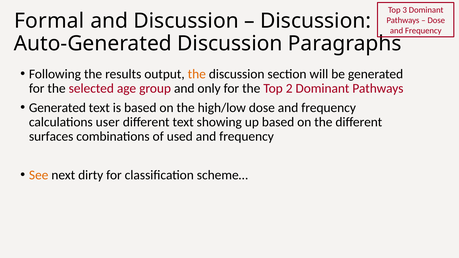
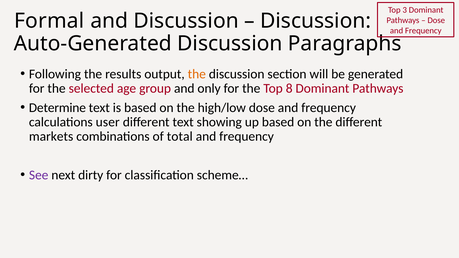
2: 2 -> 8 (289, 88)
Generated: Generated -> Determine (57, 108)
surfaces: surfaces -> markets (51, 137)
used: used -> total (180, 137)
See colour: orange -> purple (39, 175)
